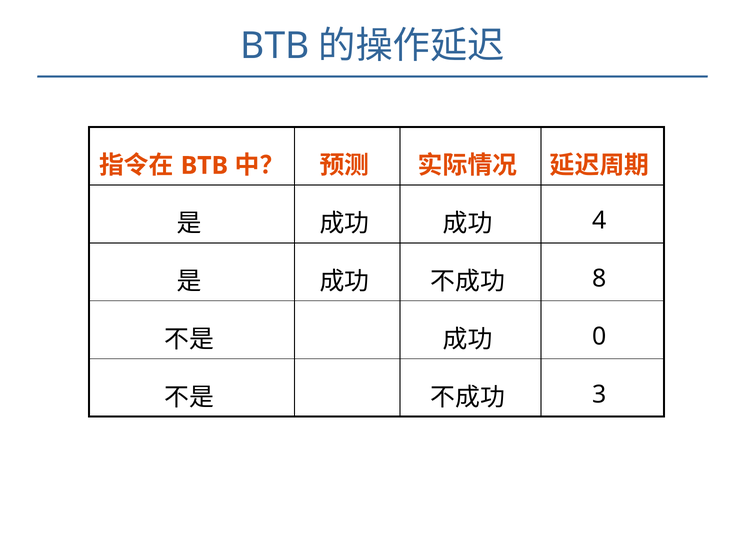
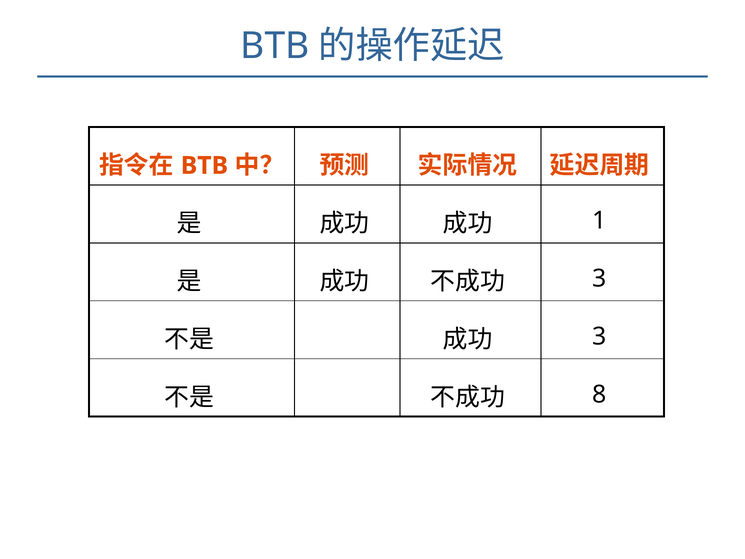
4: 4 -> 1 (599, 221)
8: 8 -> 3 (599, 278)
0: 0 -> 3 (599, 336)
3: 3 -> 8 (599, 394)
